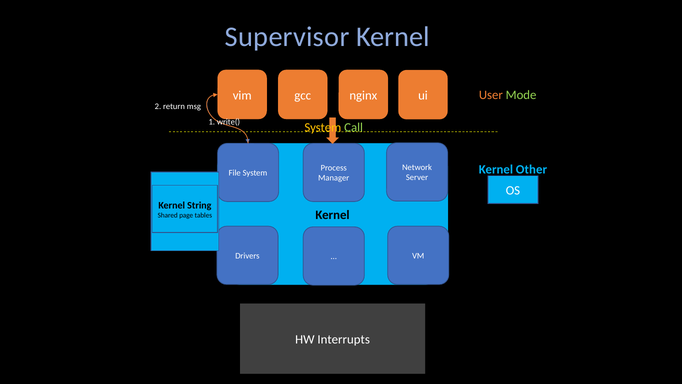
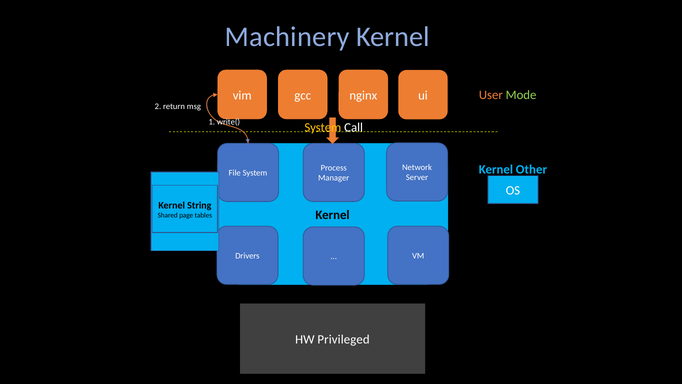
Supervisor: Supervisor -> Machinery (287, 37)
Call colour: light green -> white (354, 128)
Interrupts: Interrupts -> Privileged (344, 339)
